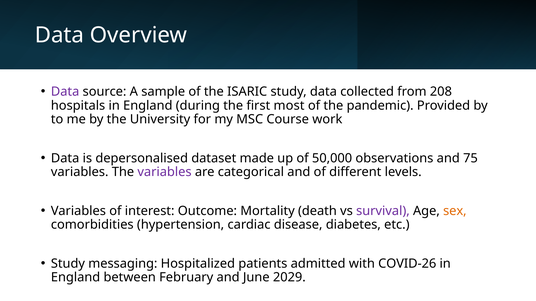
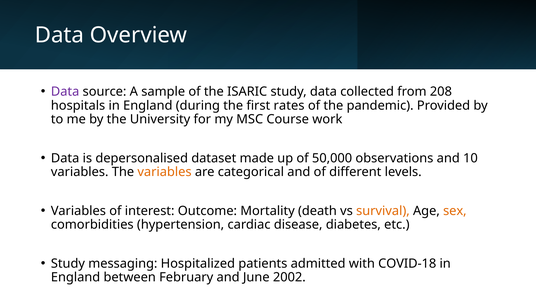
most: most -> rates (289, 106)
75: 75 -> 10 (470, 158)
variables colour: purple -> orange (165, 172)
survival colour: purple -> orange (383, 211)
COVID-26: COVID-26 -> COVID-18 (407, 264)
2029: 2029 -> 2002 (289, 278)
